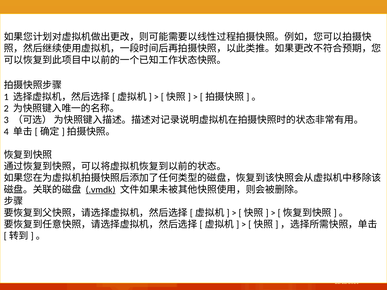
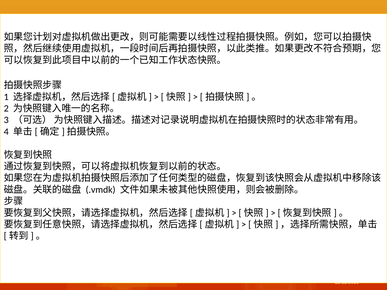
.vmdk underline: present -> none (101, 190)
